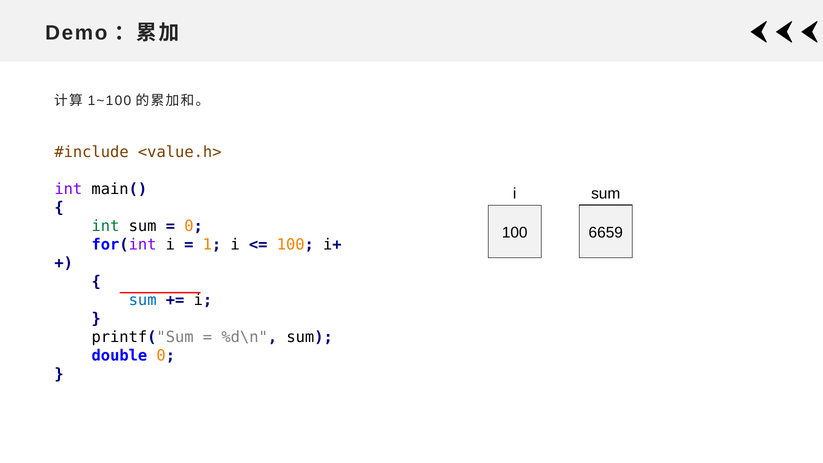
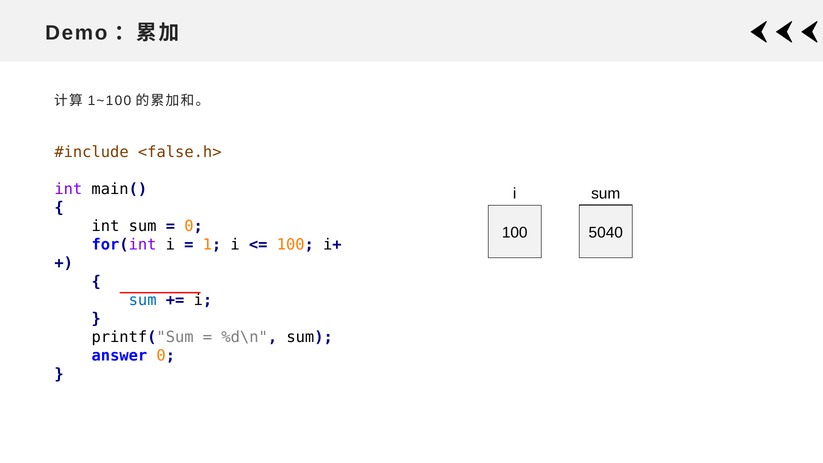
<value.h>: <value.h> -> <false.h> (180, 152)
int colour: green -> black (106, 226)
6659: 6659 -> 5040 (606, 232)
double: double -> answer (119, 356)
